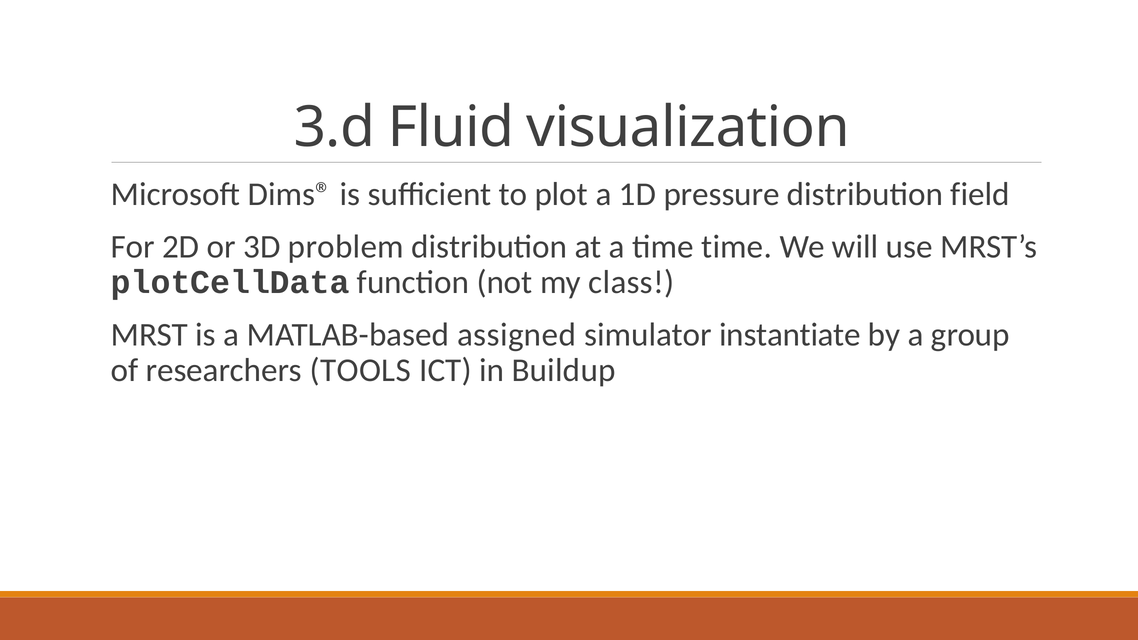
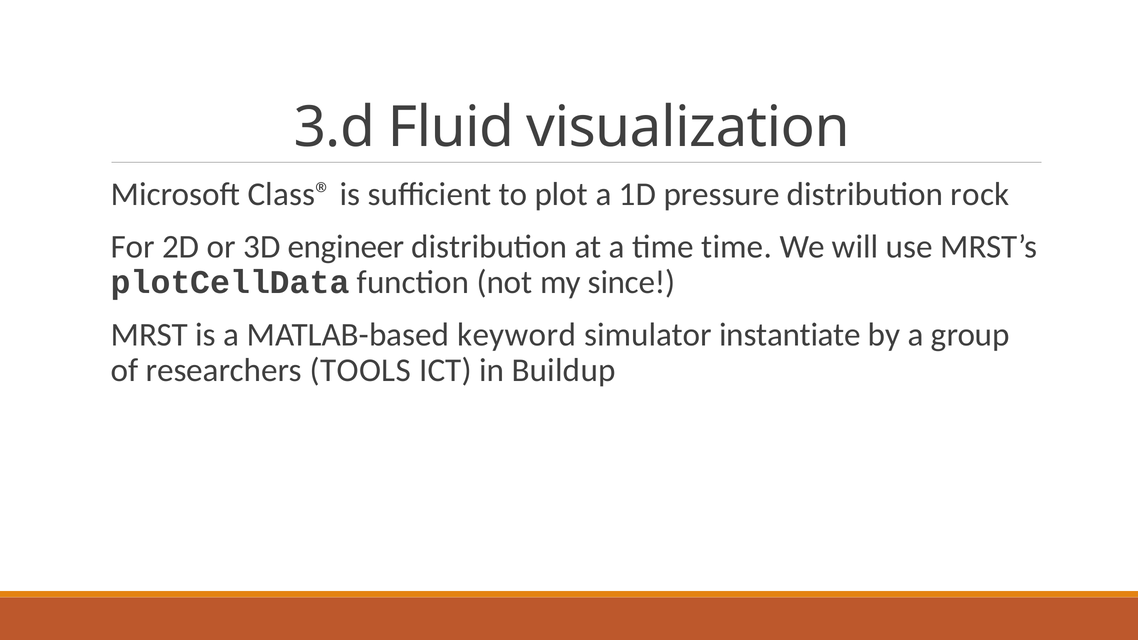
Dims®: Dims® -> Class® (290, 194)
field: field -> rock (980, 194)
problem: problem -> engineer (346, 247)
class: class -> since (632, 282)
assigned: assigned -> keyword (517, 335)
